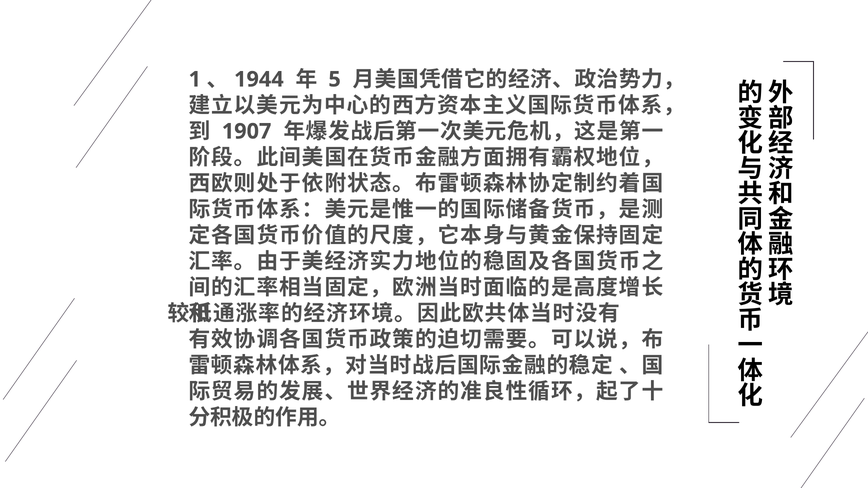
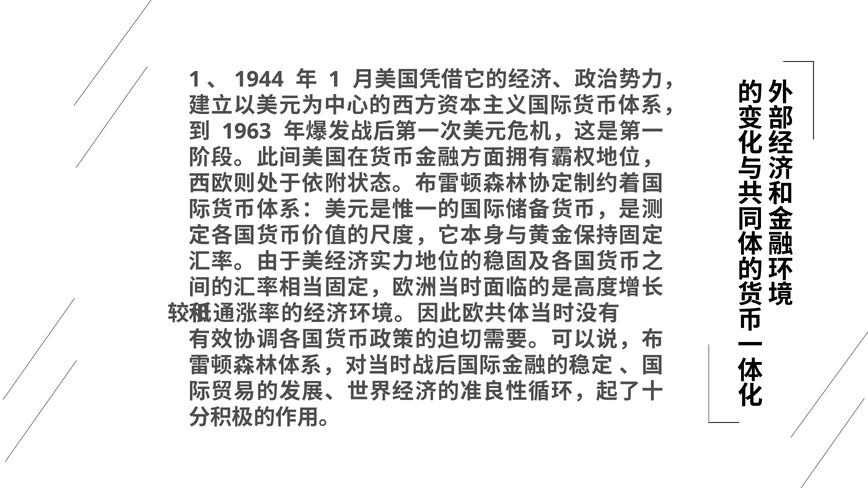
5: 5 -> 1 (335, 79)
1907: 1907 -> 1963 (247, 131)
